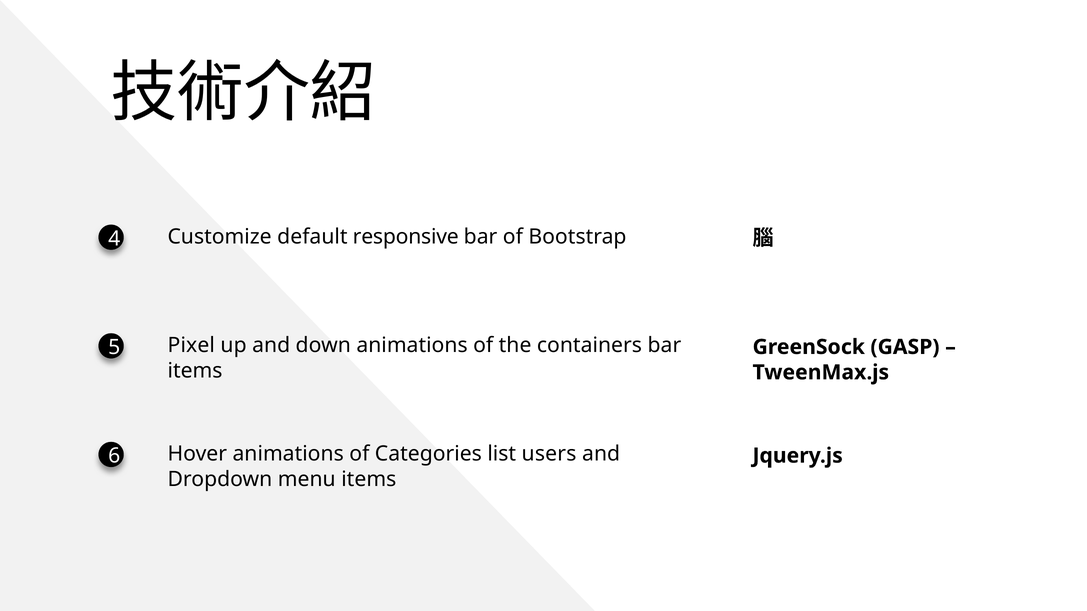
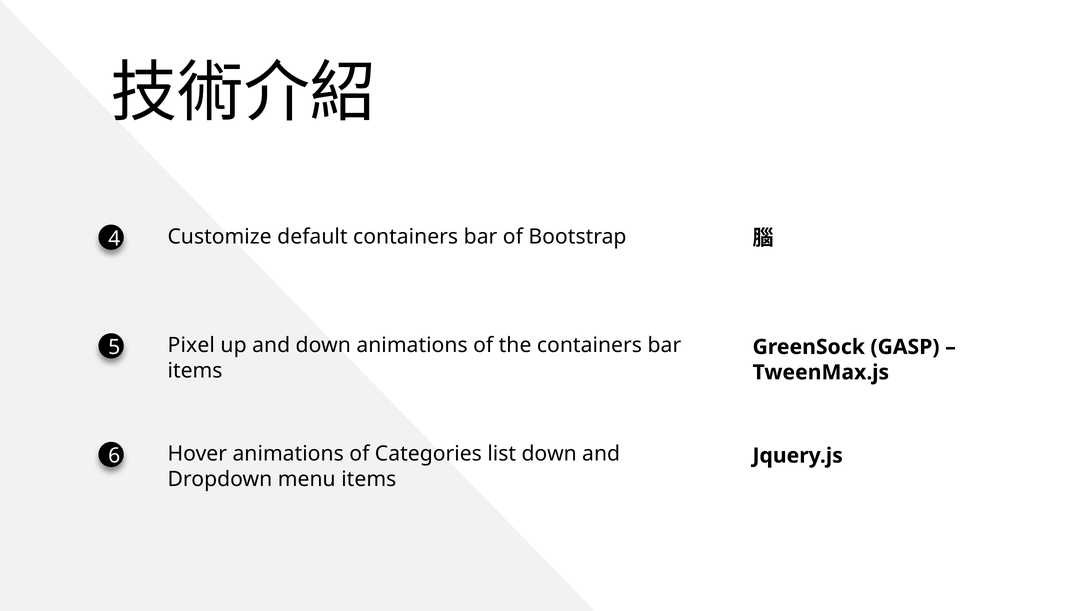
default responsive: responsive -> containers (406, 237)
list users: users -> down (549, 454)
